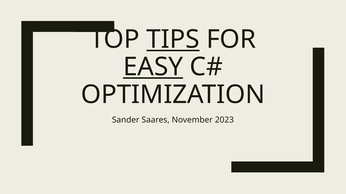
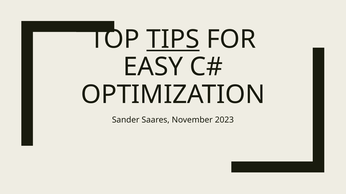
EASY underline: present -> none (153, 67)
